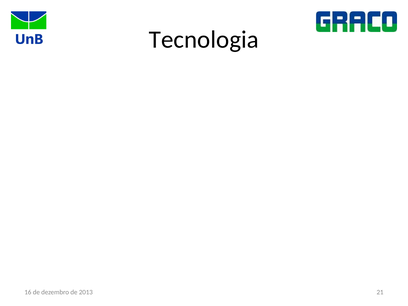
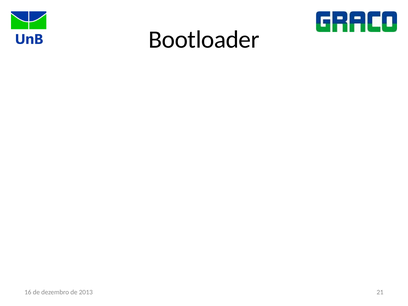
Tecnologia: Tecnologia -> Bootloader (204, 39)
